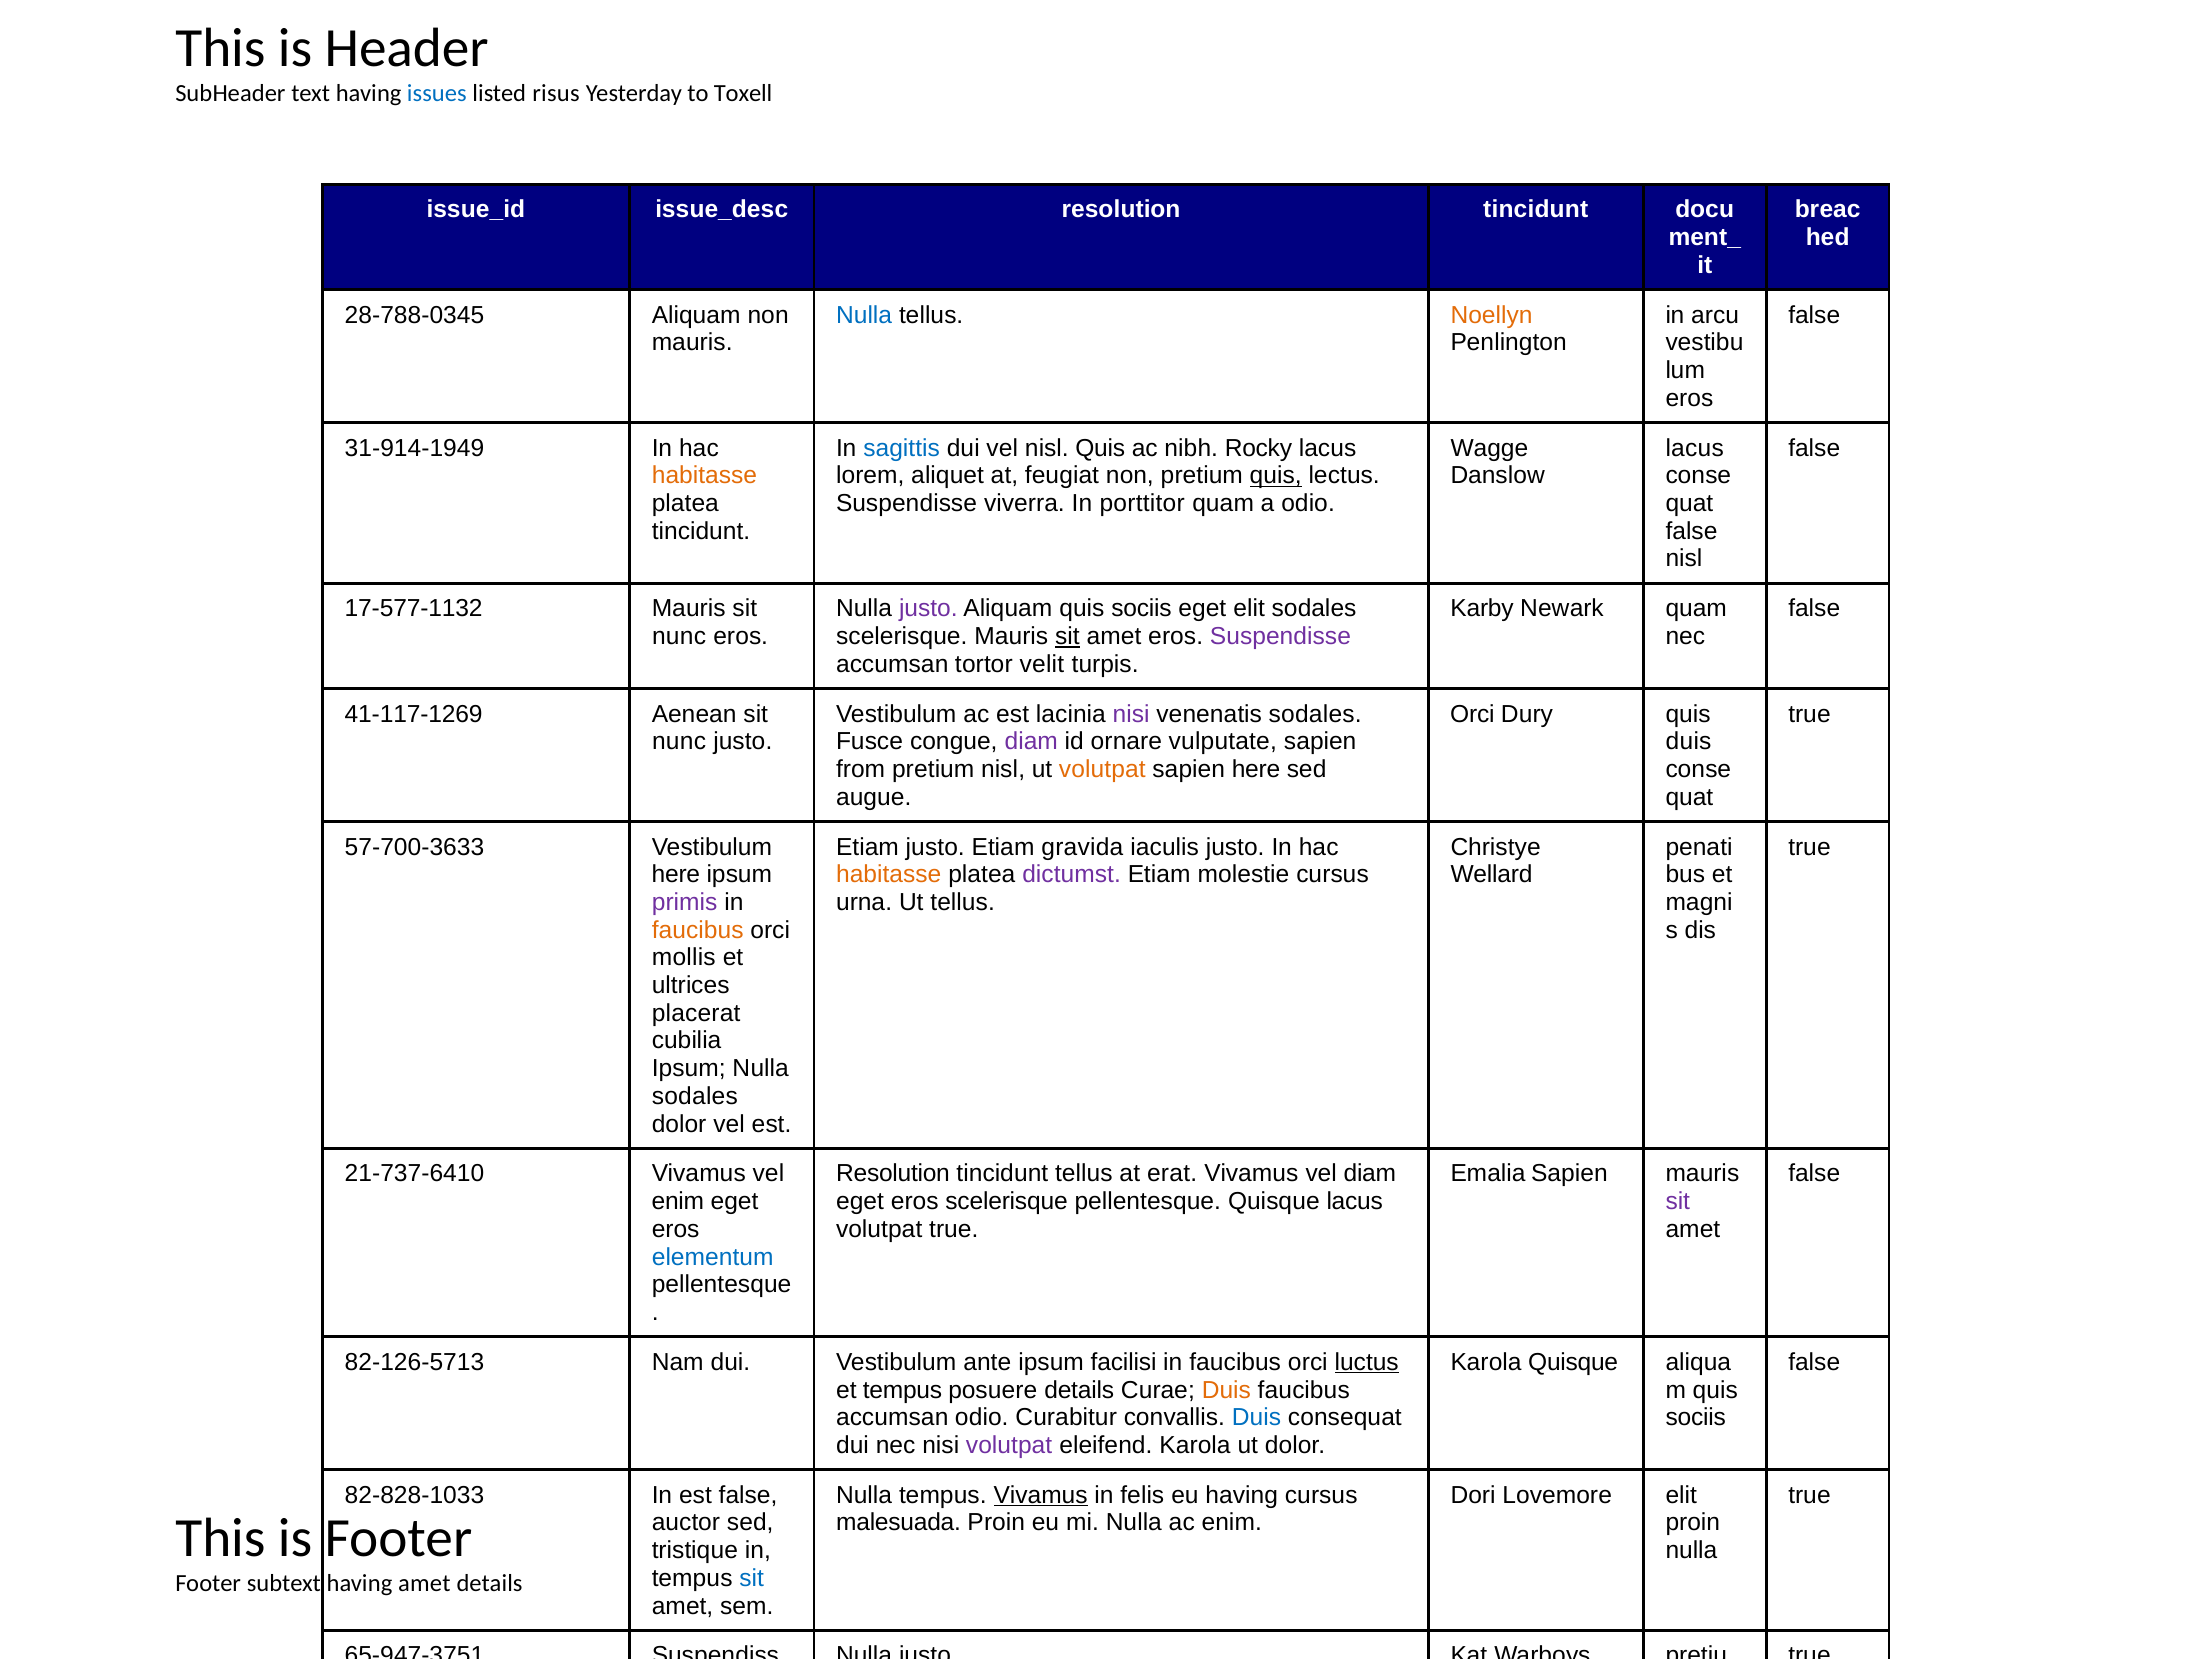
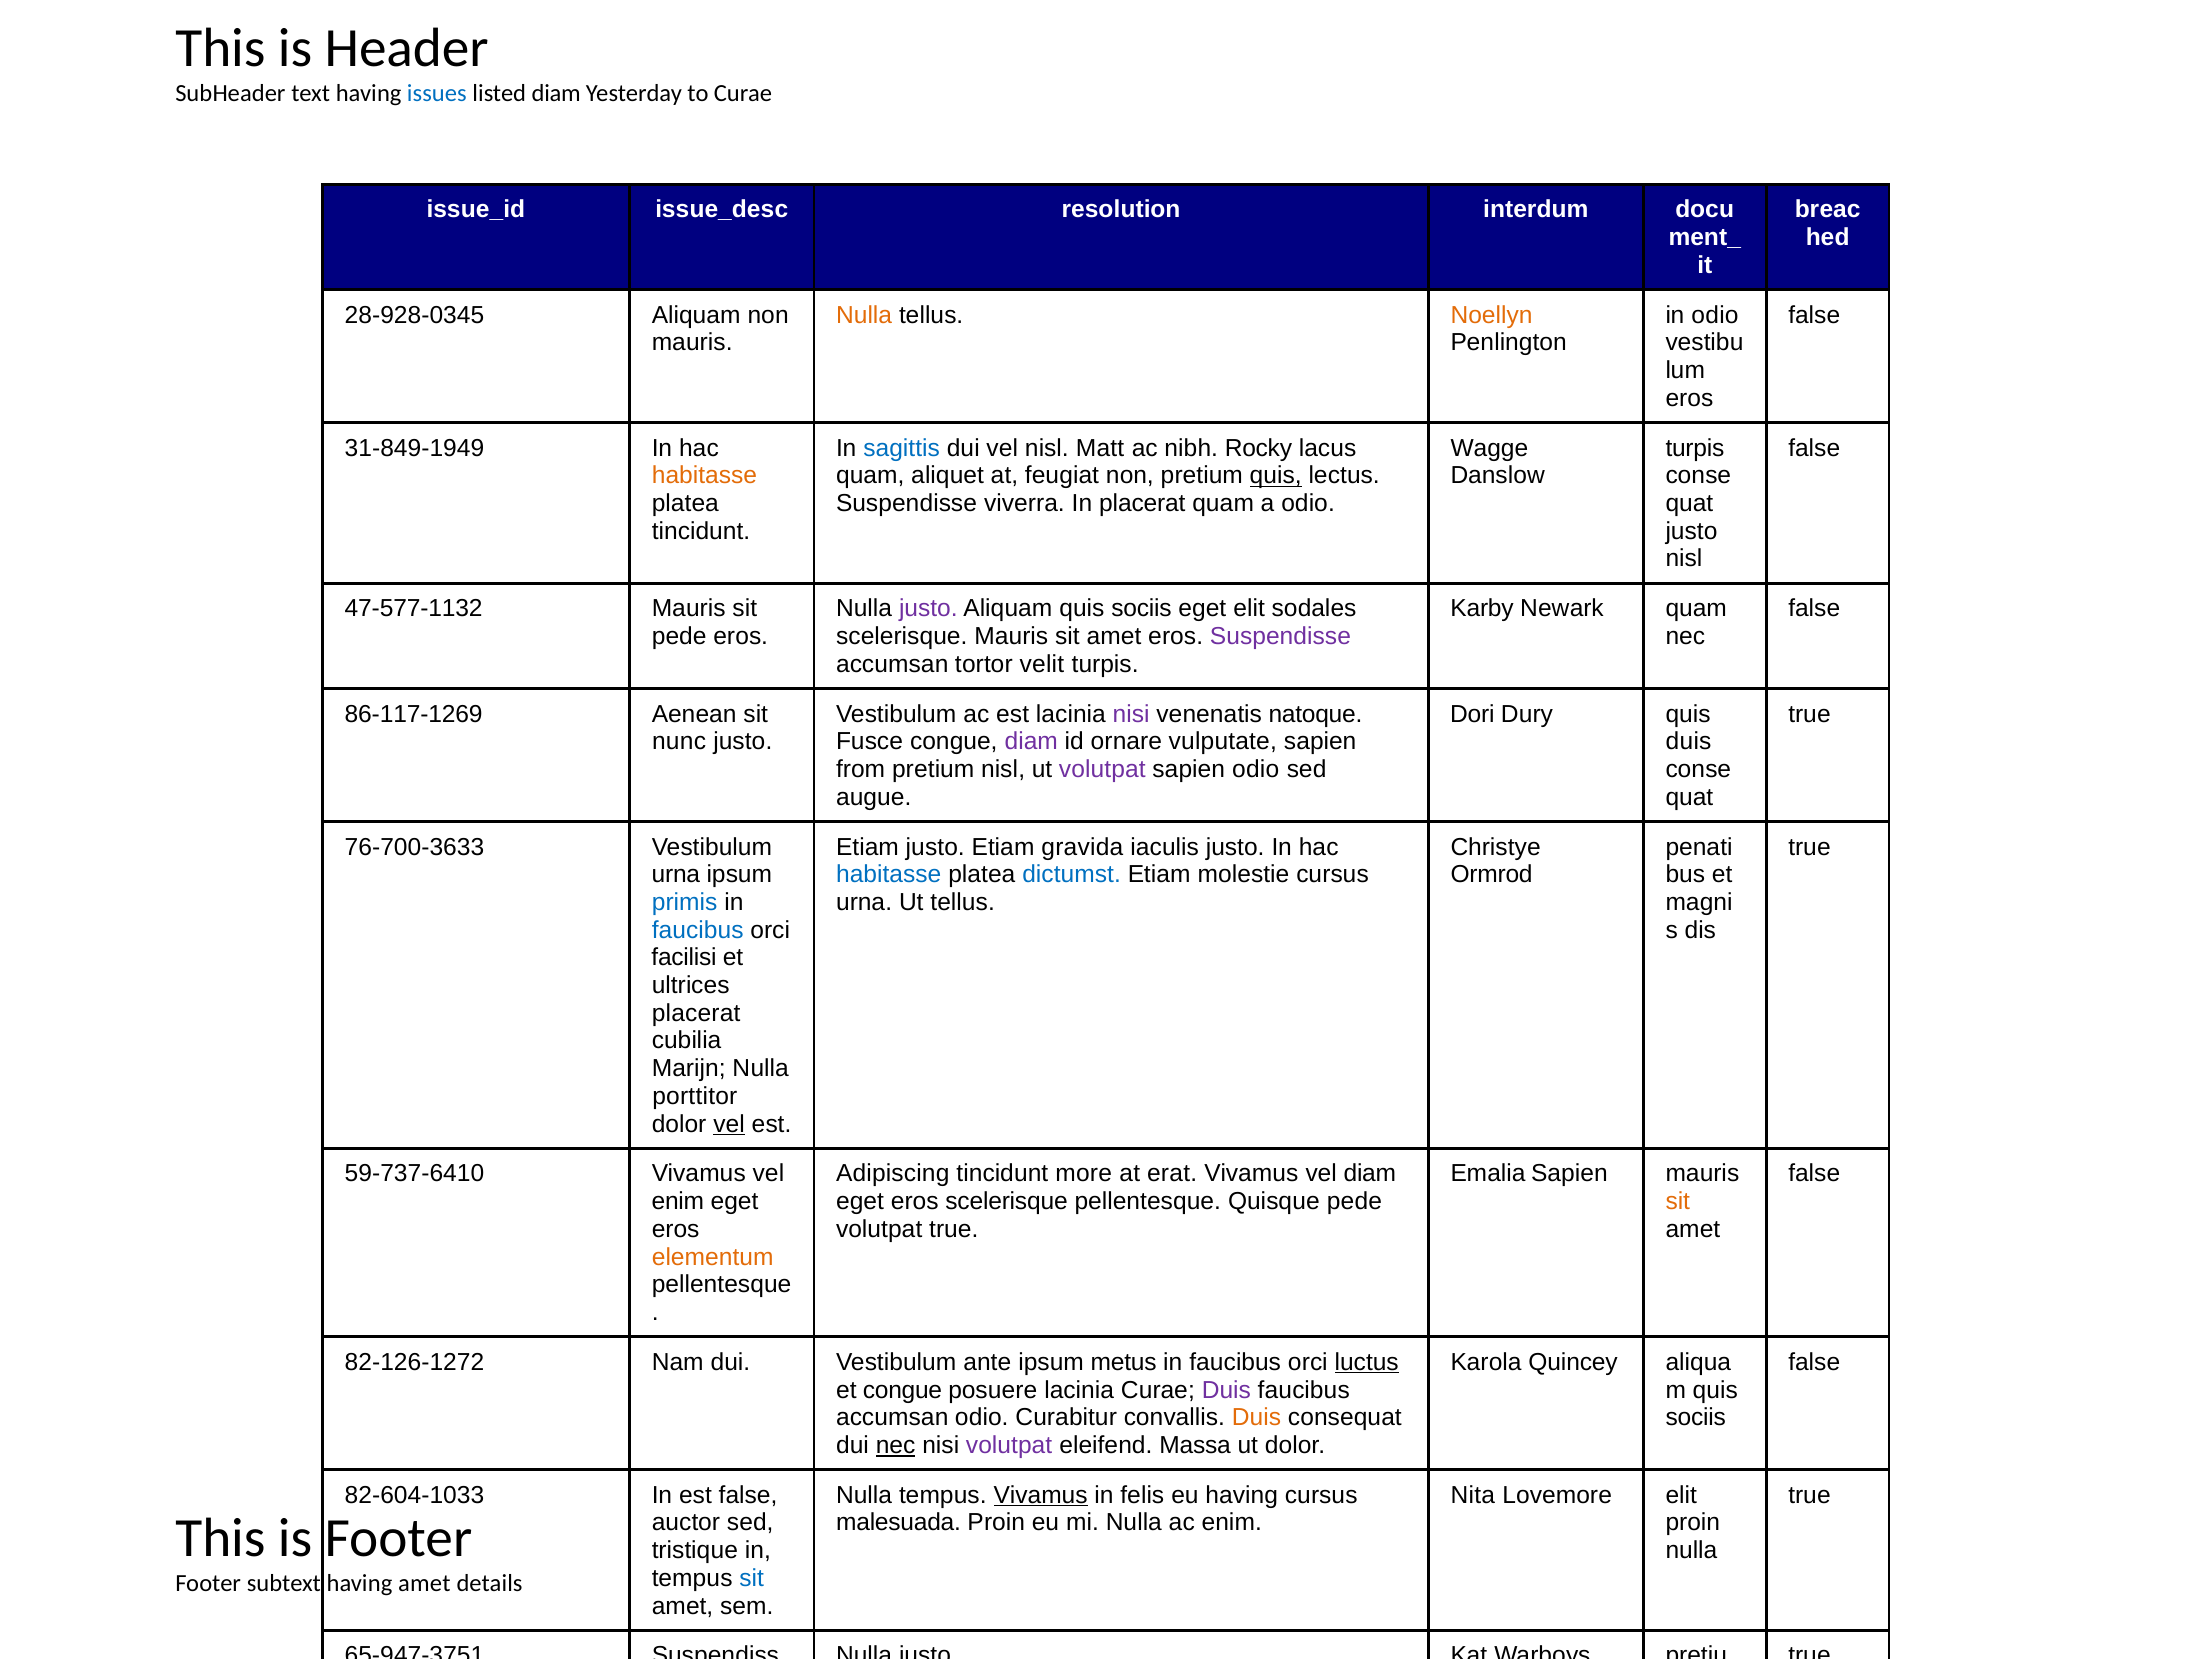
listed risus: risus -> diam (556, 94)
to Toxell: Toxell -> Curae (743, 94)
tincidunt: tincidunt -> interdum (1536, 210)
28-788-0345: 28-788-0345 -> 28-928-0345 (414, 315)
Nulla colour: blue -> orange (864, 315)
in arcu: arcu -> odio (1715, 315)
31-914-1949: 31-914-1949 -> 31-849-1949 (414, 448)
nisl Quis: Quis -> Matt (1100, 448)
lacus: lacus -> turpis (1695, 448)
lorem: lorem -> quam (870, 476)
In porttitor: porttitor -> placerat (1142, 503)
false: false -> justo (1691, 531)
17-577-1132: 17-577-1132 -> 47-577-1132 (414, 609)
nunc: nunc -> pede (679, 636)
sit underline: present -> none (1067, 636)
41-117-1269: 41-117-1269 -> 86-117-1269 (414, 714)
venenatis sodales: sodales -> natoque (1315, 714)
Orci: Orci -> Dori (1472, 714)
volutpat colour: orange -> purple (1102, 769)
sapien here: here -> odio (1256, 769)
57-700-3633: 57-700-3633 -> 76-700-3633 (414, 847)
here: here -> urna (676, 875)
habitasse colour: orange -> blue (889, 875)
dictumst colour: purple -> blue (1072, 875)
Wellard: Wellard -> Ormrod (1492, 875)
primis colour: purple -> blue (685, 902)
faucibus colour: orange -> blue (698, 930)
mollis: mollis -> facilisi (684, 958)
Ipsum: Ipsum -> Marijn (689, 1069)
sodales: sodales -> porttitor (695, 1096)
vel underline: none -> present (729, 1124)
21-737-6410: 21-737-6410 -> 59-737-6410 (414, 1174)
Resolution: Resolution -> Adipiscing (893, 1174)
tincidunt tellus: tellus -> more (1084, 1174)
Quisque lacus: lacus -> pede (1354, 1202)
sit colour: purple -> orange (1678, 1202)
elementum colour: blue -> orange (713, 1257)
82-126-5713: 82-126-5713 -> 82-126-1272 (414, 1362)
facilisi: facilisi -> metus (1124, 1362)
Karola Quisque: Quisque -> Quincey (1573, 1362)
et tempus: tempus -> congue (902, 1390)
posuere details: details -> lacinia (1079, 1390)
Duis colour: orange -> purple (1226, 1390)
Duis colour: blue -> orange (1257, 1418)
nec underline: none -> present (896, 1445)
eleifend Karola: Karola -> Massa (1195, 1445)
82-828-1033: 82-828-1033 -> 82-604-1033 (414, 1495)
Dori: Dori -> Nita (1473, 1495)
